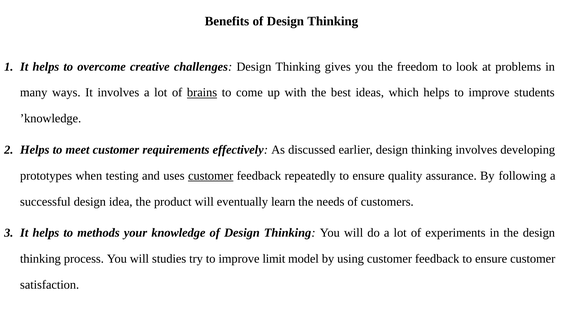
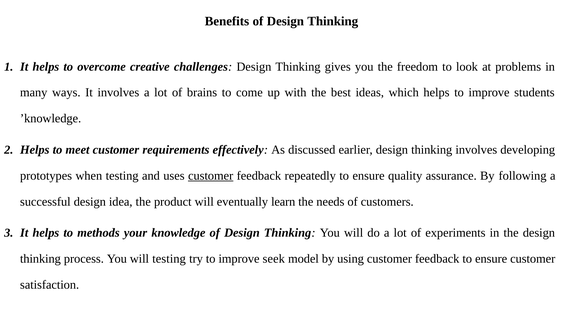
brains underline: present -> none (202, 92)
will studies: studies -> testing (169, 259)
limit: limit -> seek (274, 259)
